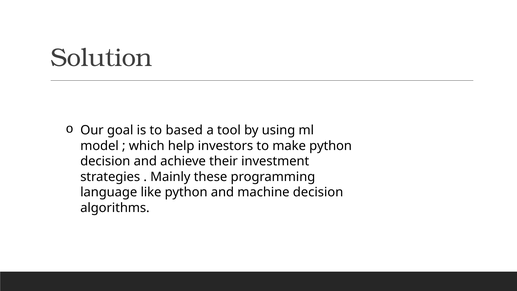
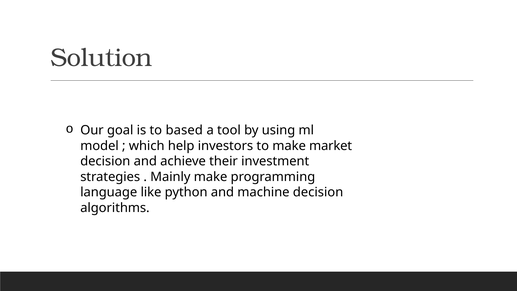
make python: python -> market (331, 146)
Mainly these: these -> make (211, 177)
